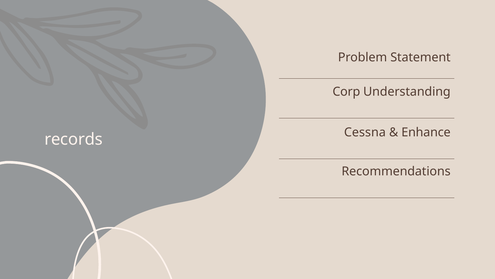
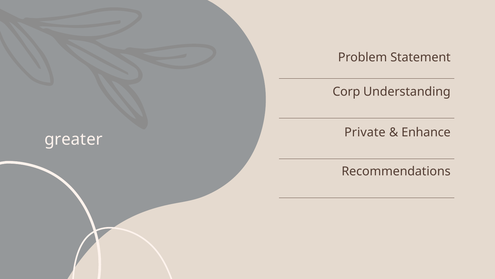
Cessna: Cessna -> Private (365, 132)
records: records -> greater (73, 139)
